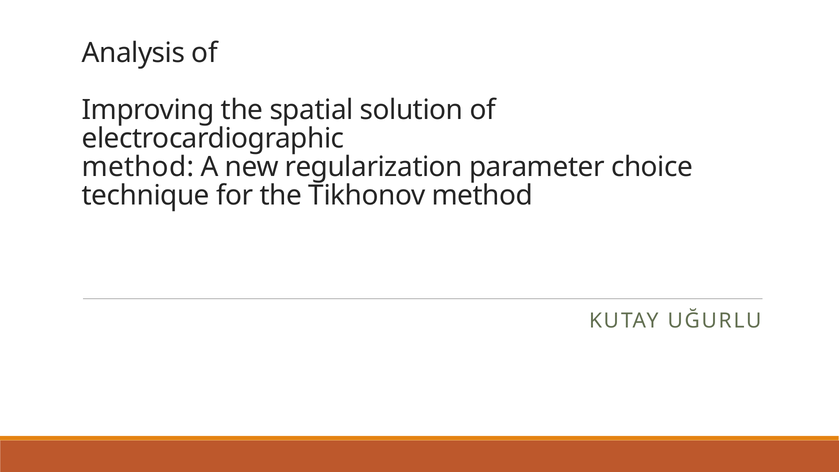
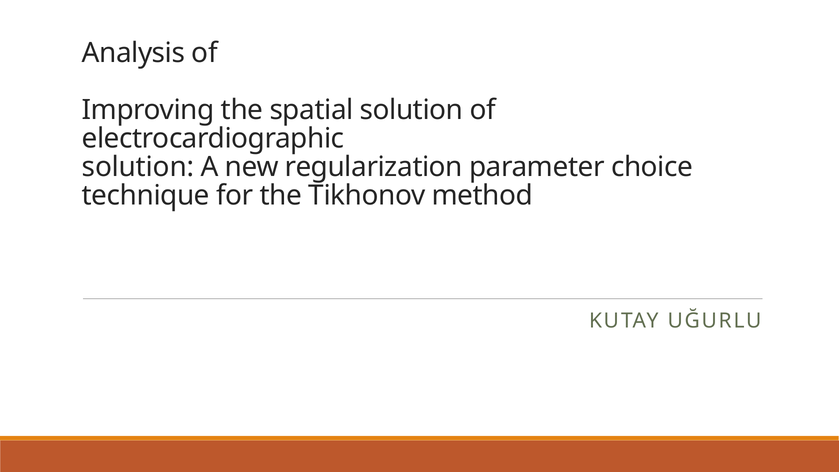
method: method -> solution (138, 167)
